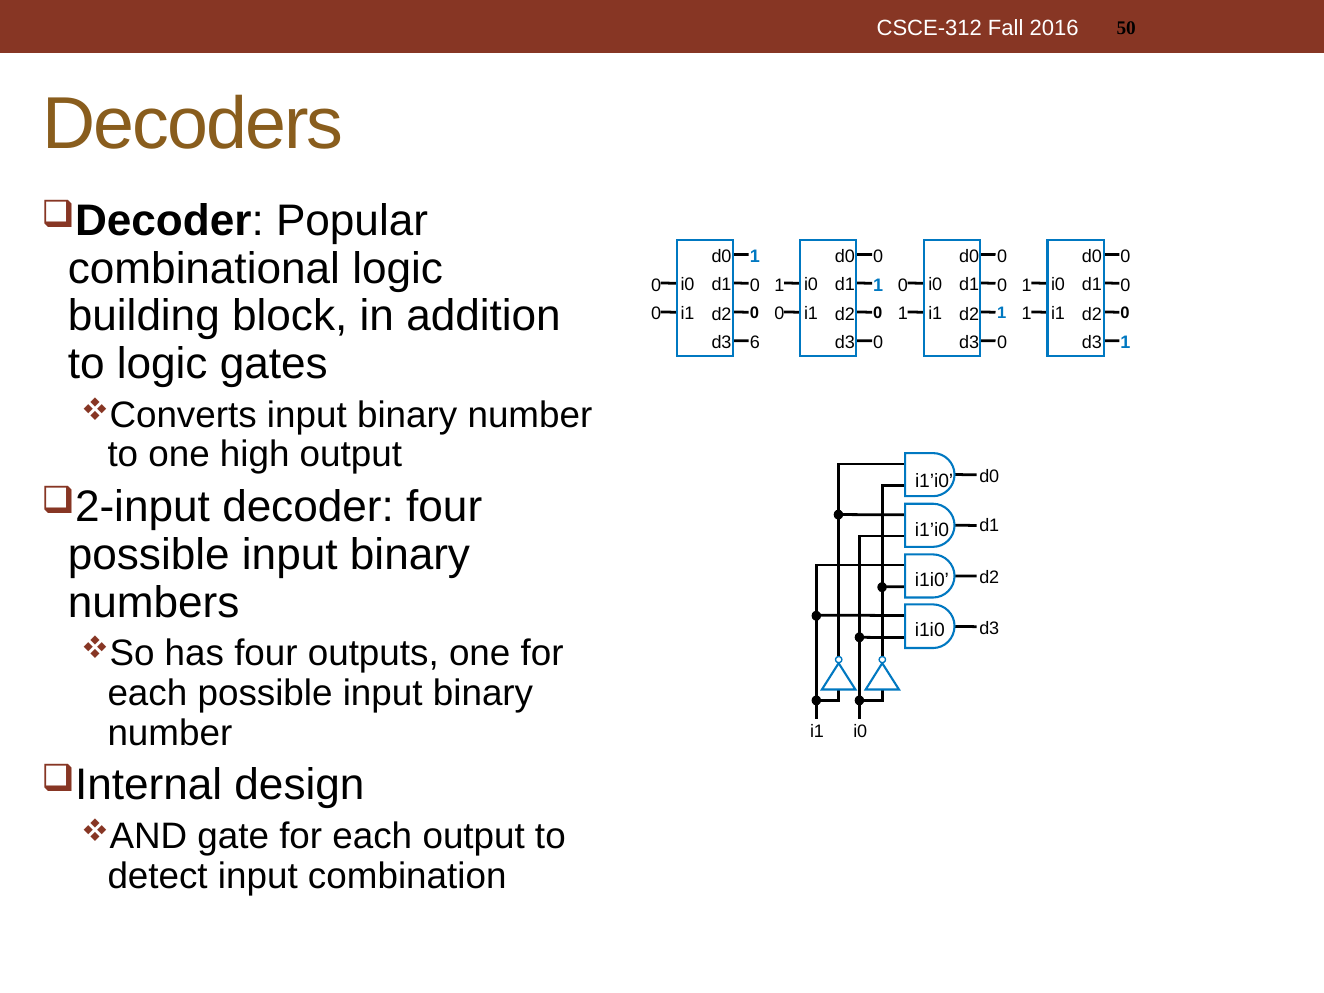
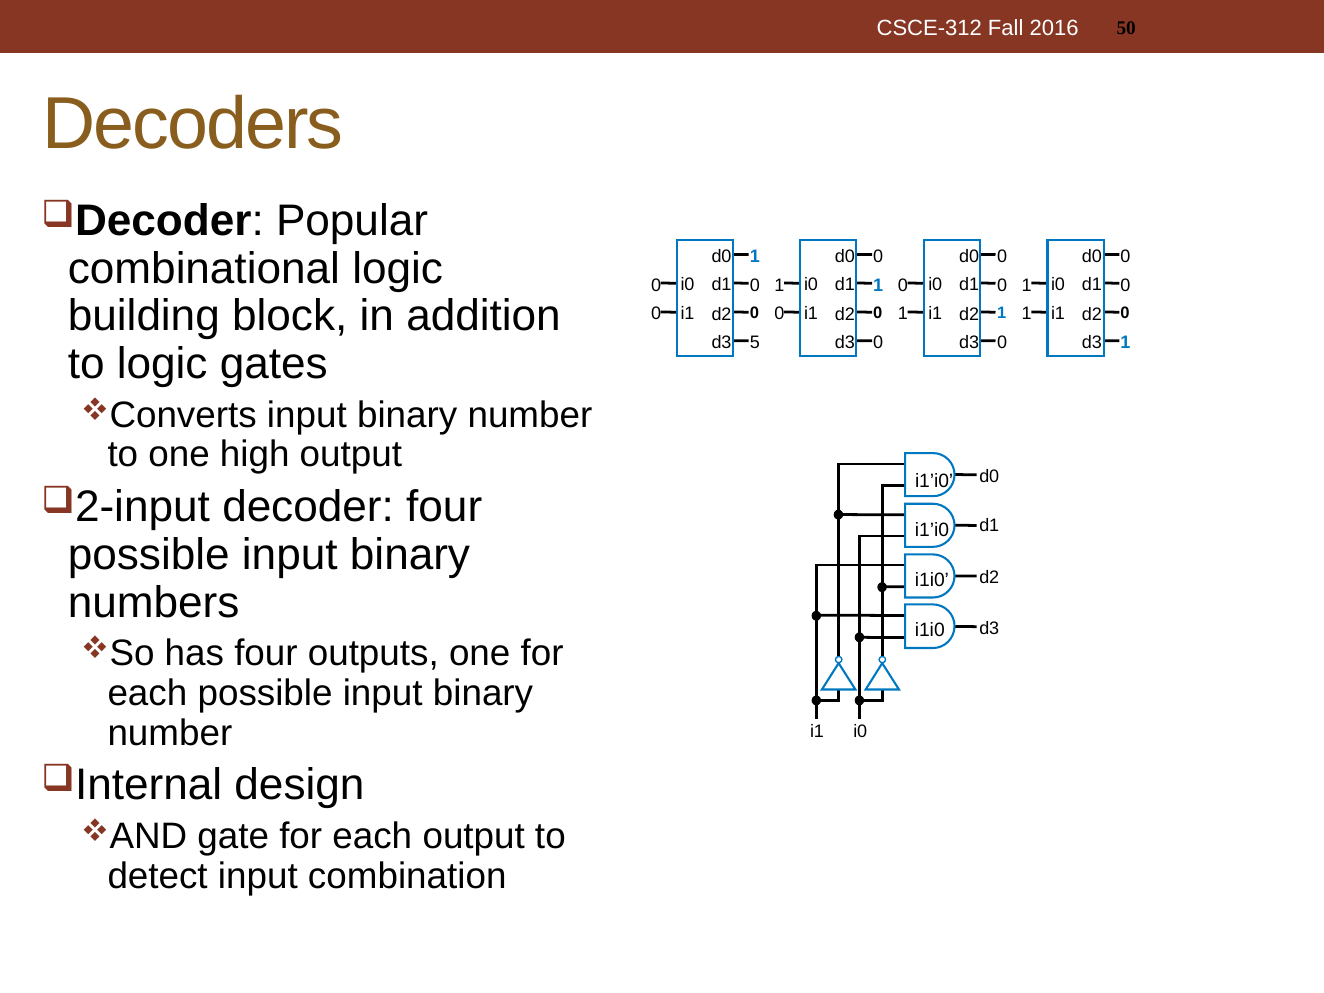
6: 6 -> 5 (755, 343)
